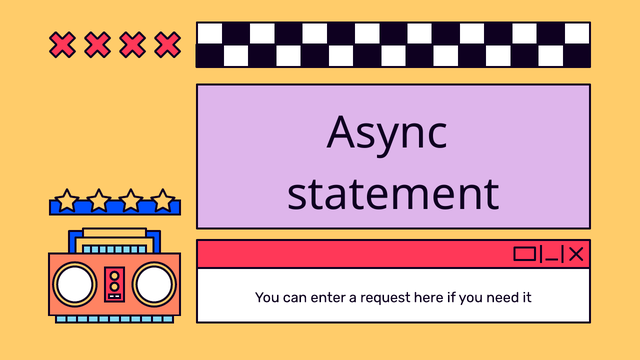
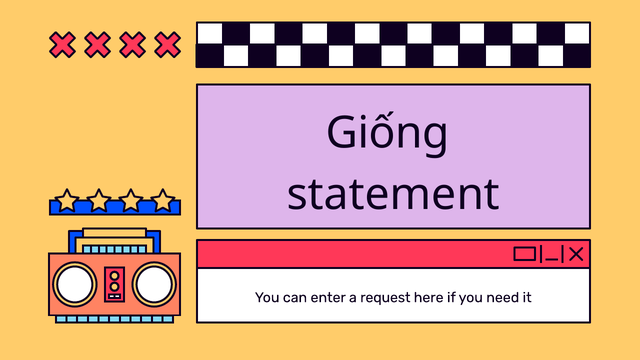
Async: Async -> Giống (388, 133)
